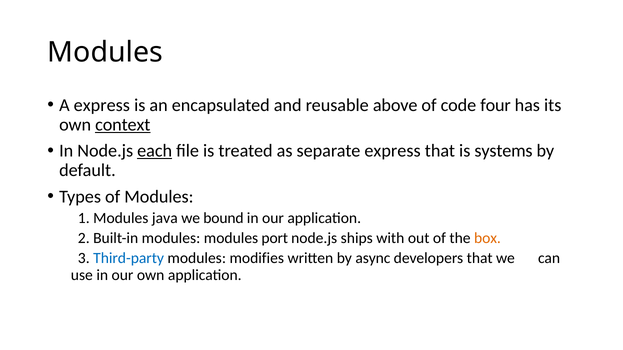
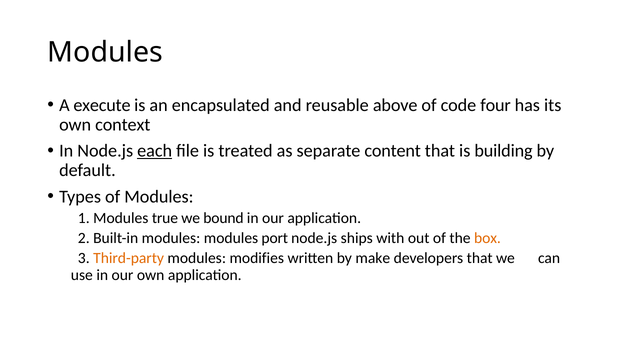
A express: express -> execute (102, 105)
context underline: present -> none (123, 125)
separate express: express -> content (393, 151)
systems: systems -> building (504, 151)
java: java -> true (165, 218)
Third-party colour: blue -> orange (129, 258)
async: async -> make (373, 258)
